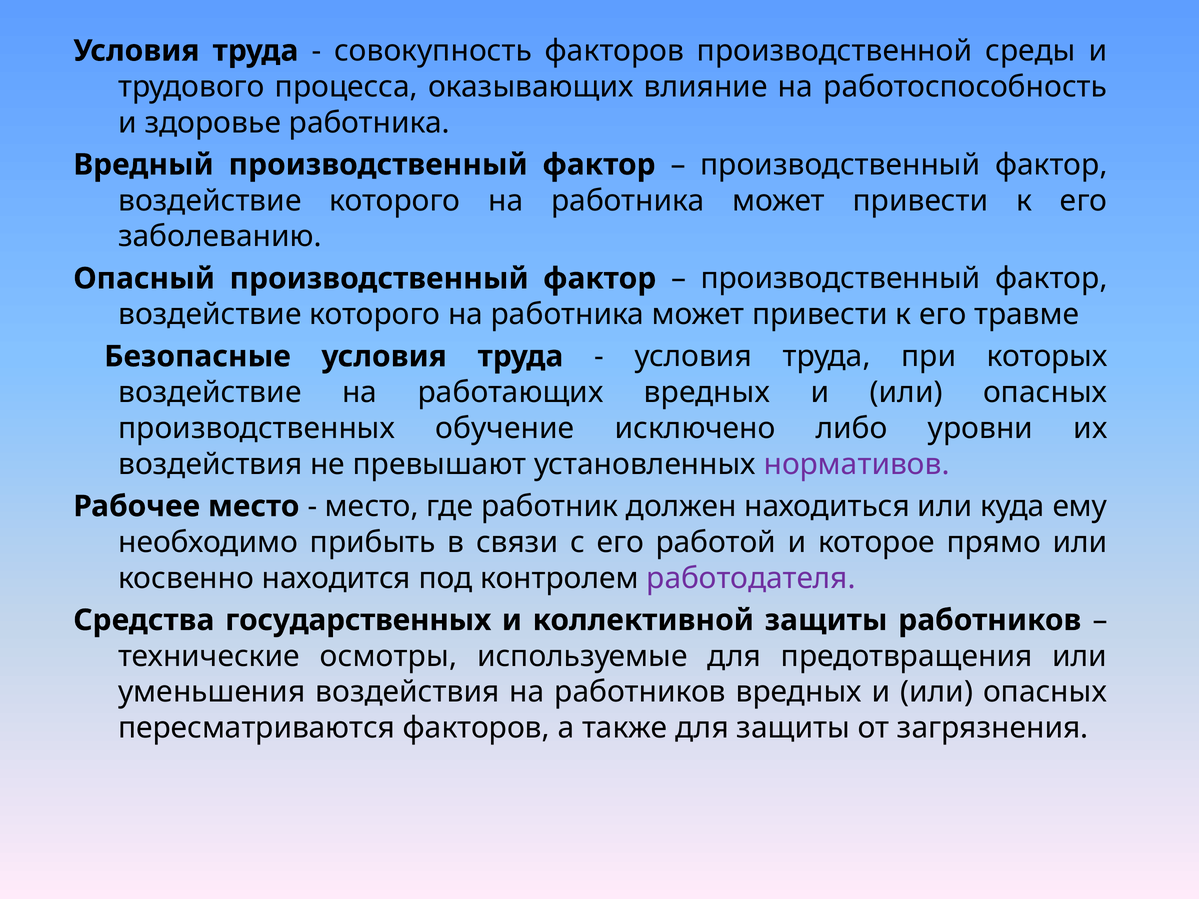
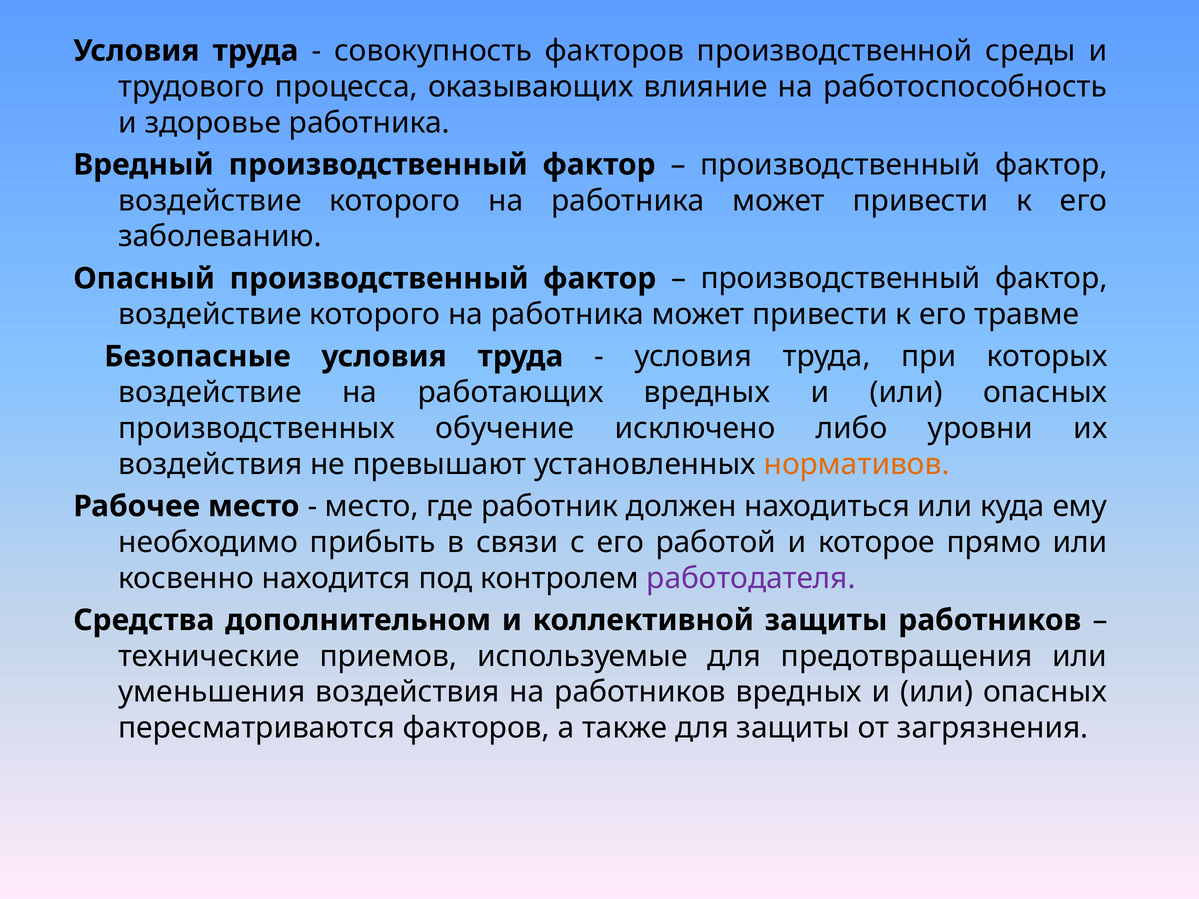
нормативов colour: purple -> orange (857, 464)
государственных: государственных -> дополнительном (358, 620)
осмотры: осмотры -> приемов (388, 656)
